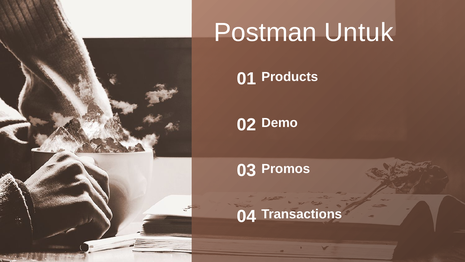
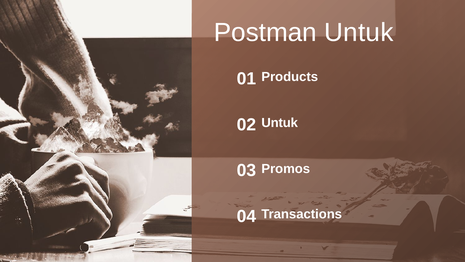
Demo: Demo -> Untuk (280, 123)
